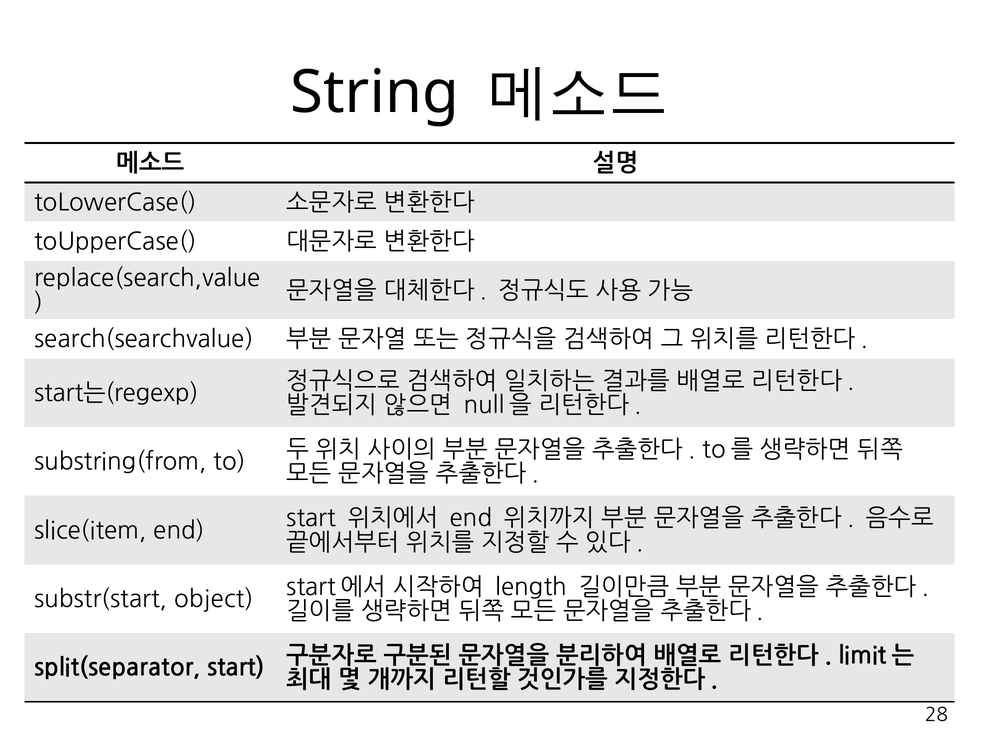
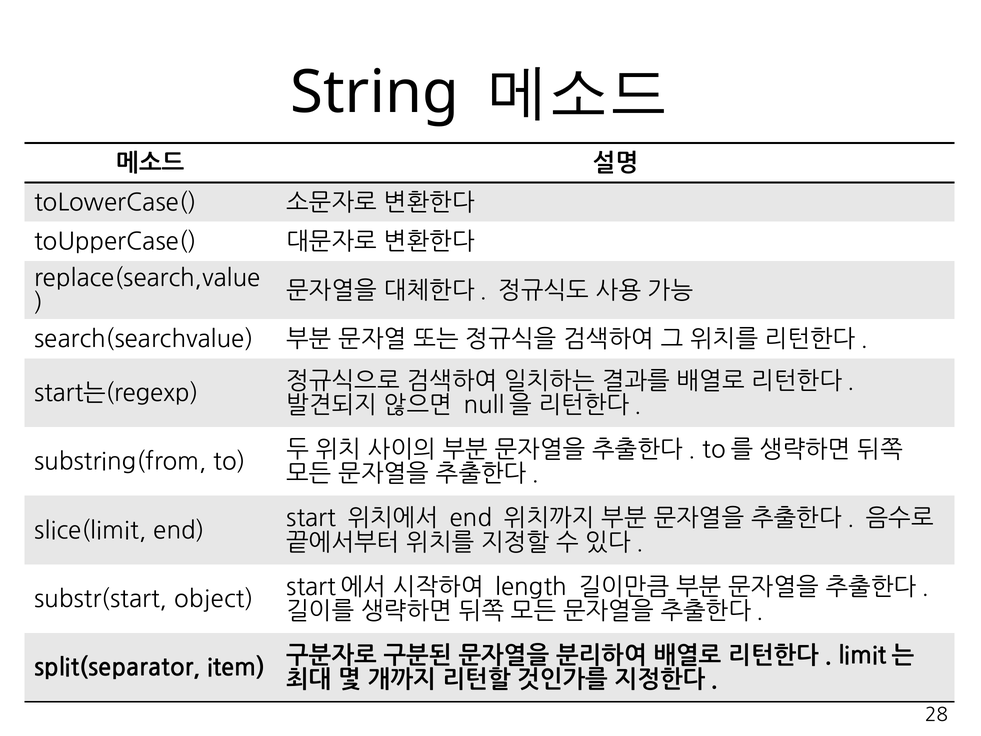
slice(item: slice(item -> slice(limit (90, 530)
split(separator start: start -> item (236, 668)
